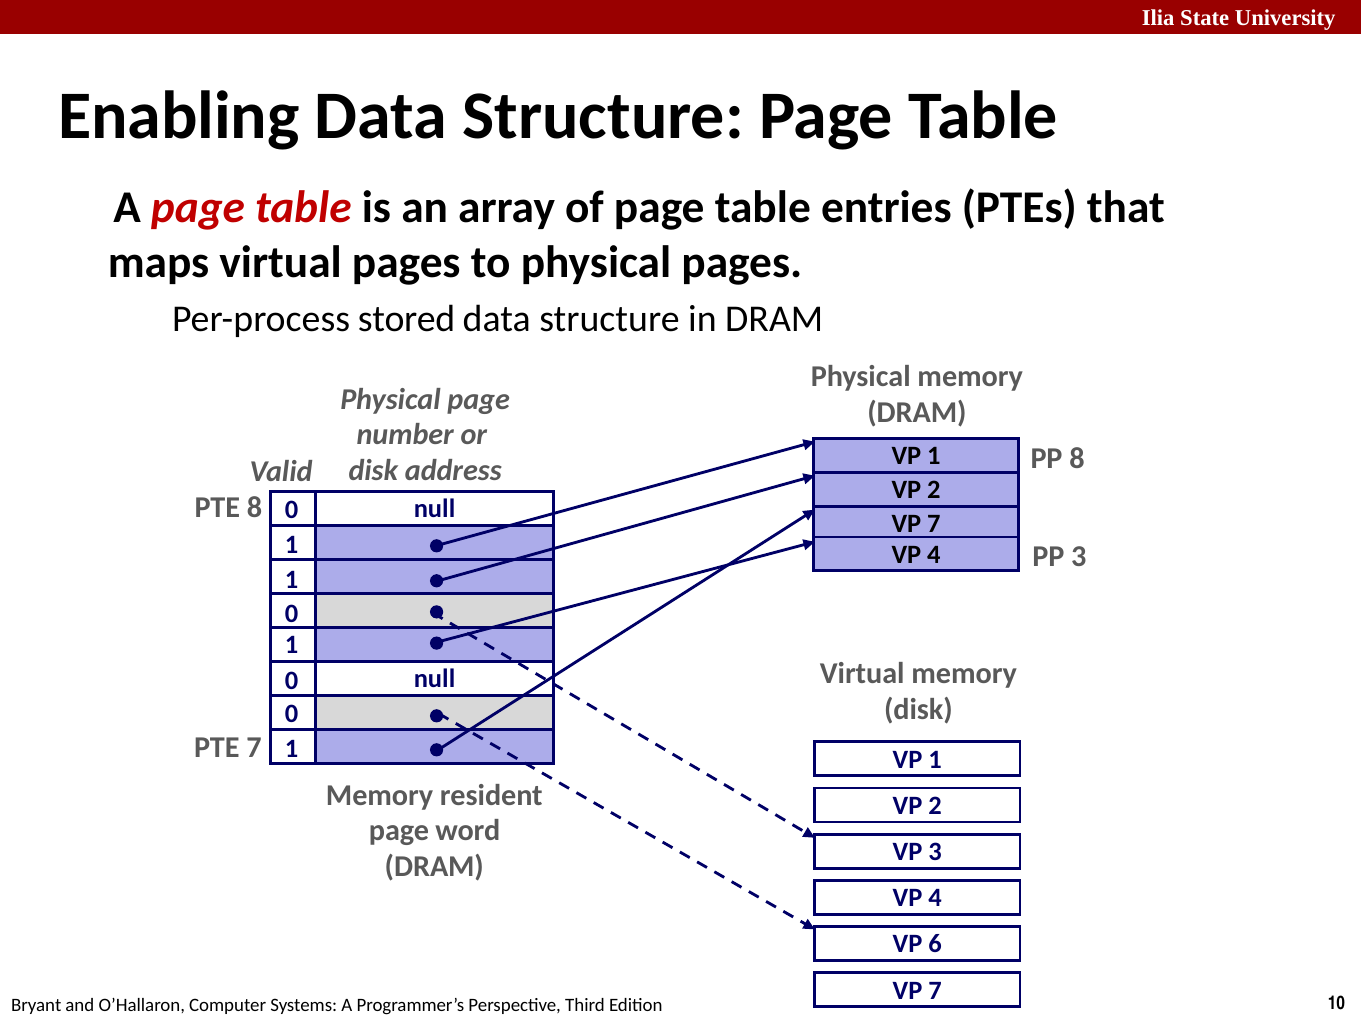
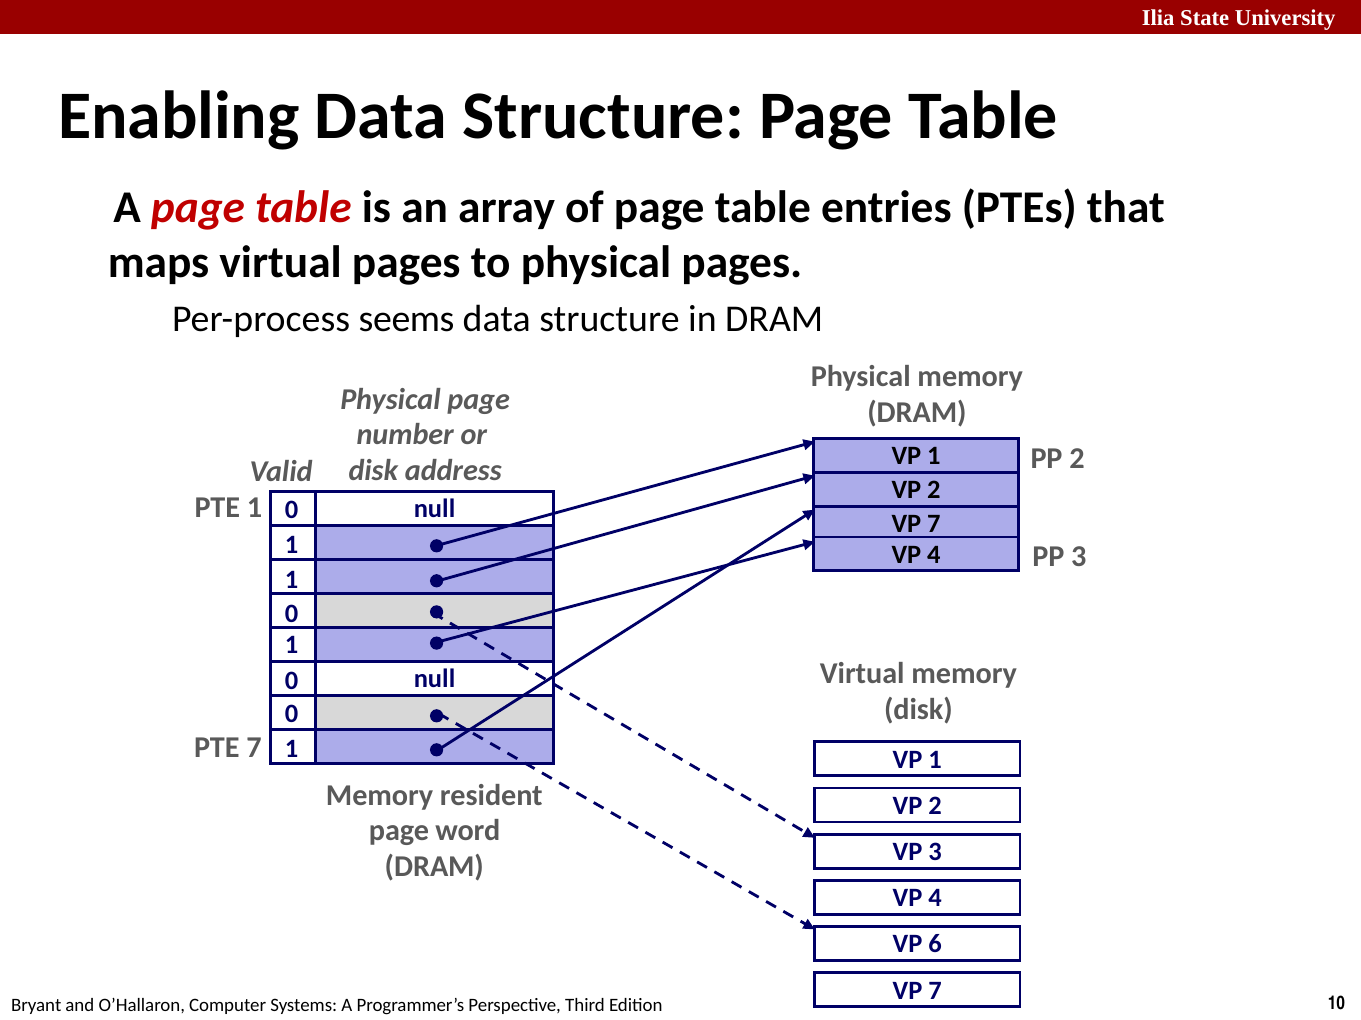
stored: stored -> seems (407, 319)
PP 8: 8 -> 2 (1077, 459)
PTE 8: 8 -> 1 (254, 508)
